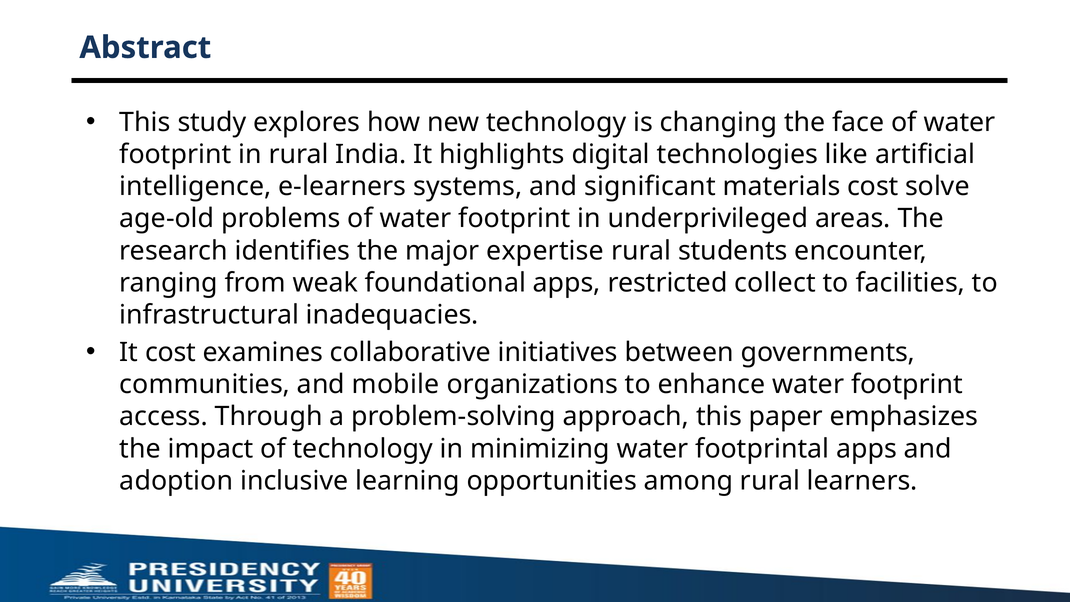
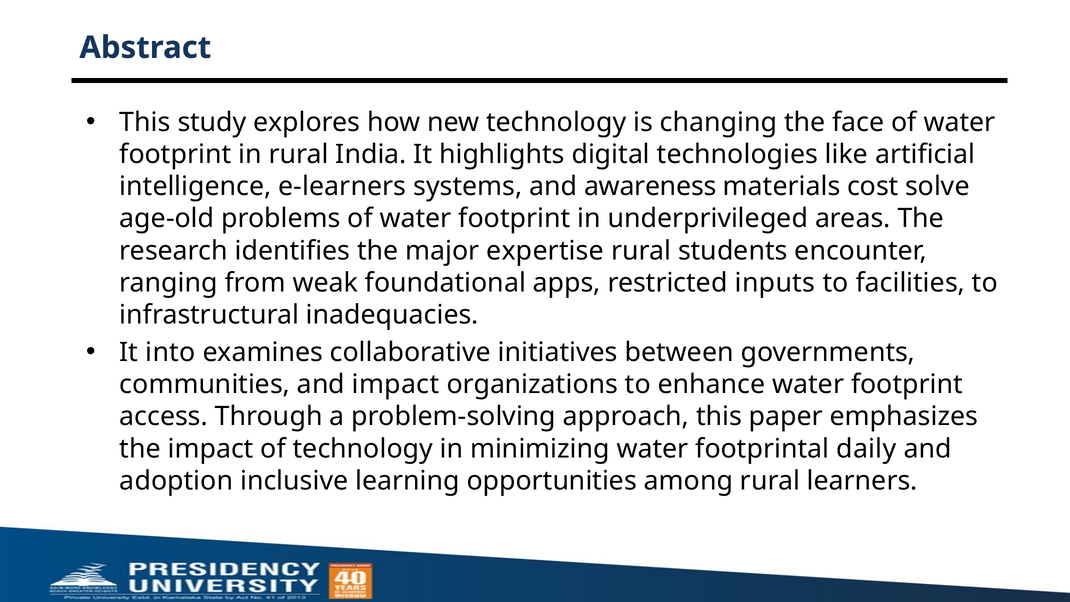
significant: significant -> awareness (650, 186)
collect: collect -> inputs (775, 283)
It cost: cost -> into (170, 352)
and mobile: mobile -> impact (396, 384)
footprintal apps: apps -> daily (866, 449)
